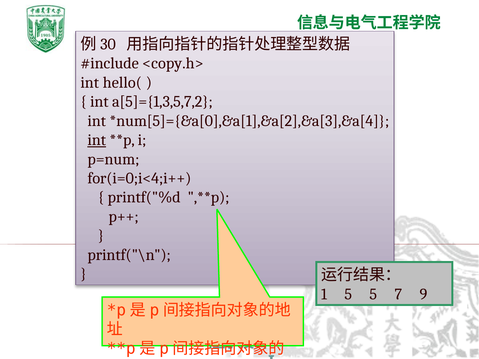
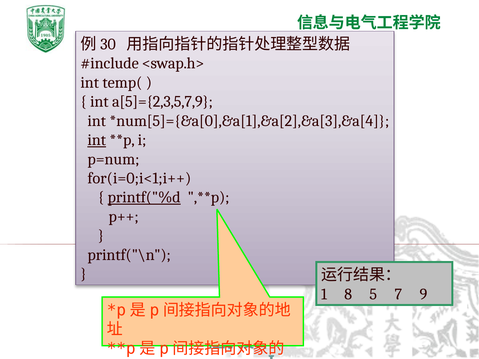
<copy.h>: <copy.h> -> <swap.h> (173, 63)
hello(: hello( -> temp( (122, 83)
a[5]={1,3,5,7,2: a[5]={1,3,5,7,2 -> a[5]={2,3,5,7,9 (162, 102)
for(i=0;i<4;i++: for(i=0;i<4;i++ -> for(i=0;i<1;i++ (139, 178)
printf("%d underline: none -> present (144, 198)
1 5: 5 -> 8 (348, 294)
